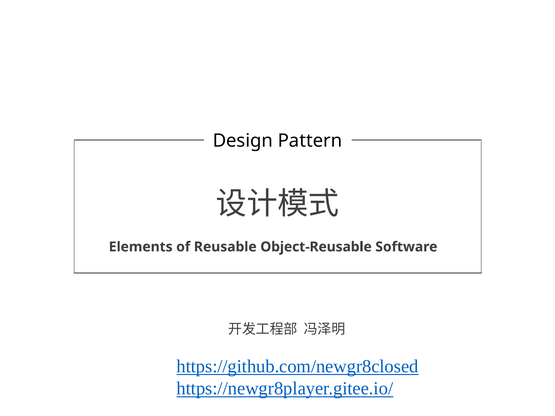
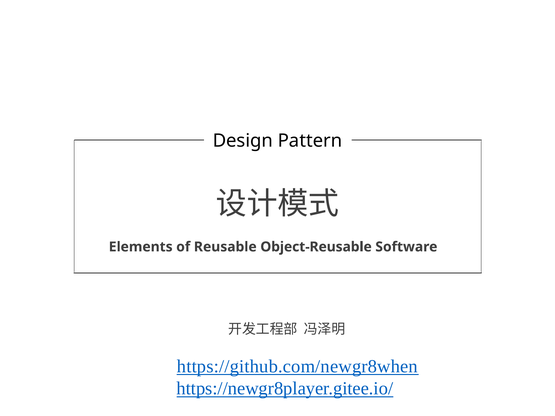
https://github.com/newgr8closed: https://github.com/newgr8closed -> https://github.com/newgr8when (297, 367)
